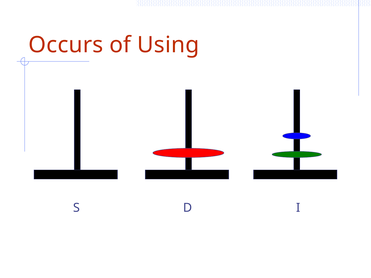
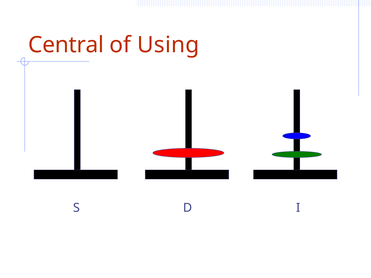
Occurs: Occurs -> Central (66, 45)
